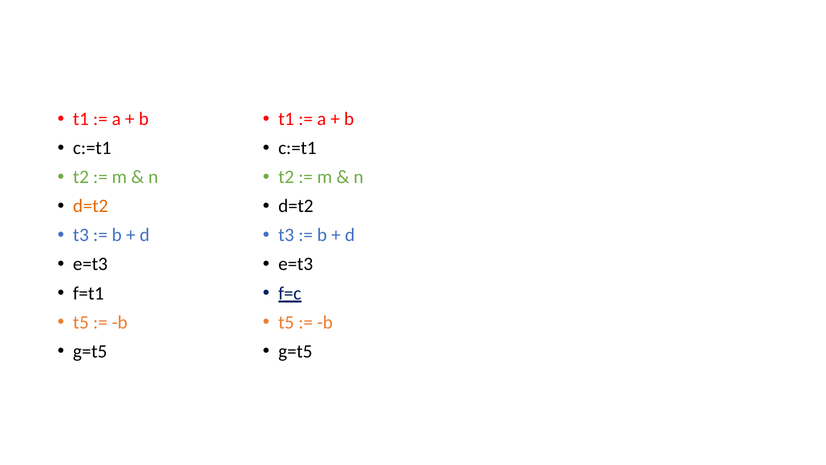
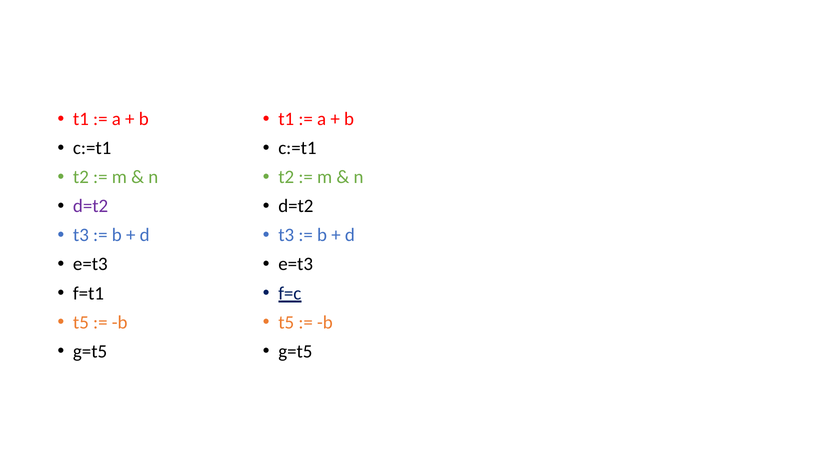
d=t2 colour: orange -> purple (91, 206)
